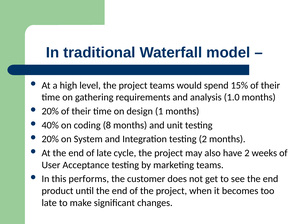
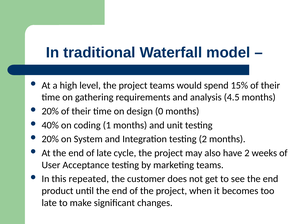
1.0: 1.0 -> 4.5 (232, 97)
1: 1 -> 0 (159, 111)
8: 8 -> 1 (107, 125)
performs: performs -> repeated (89, 179)
